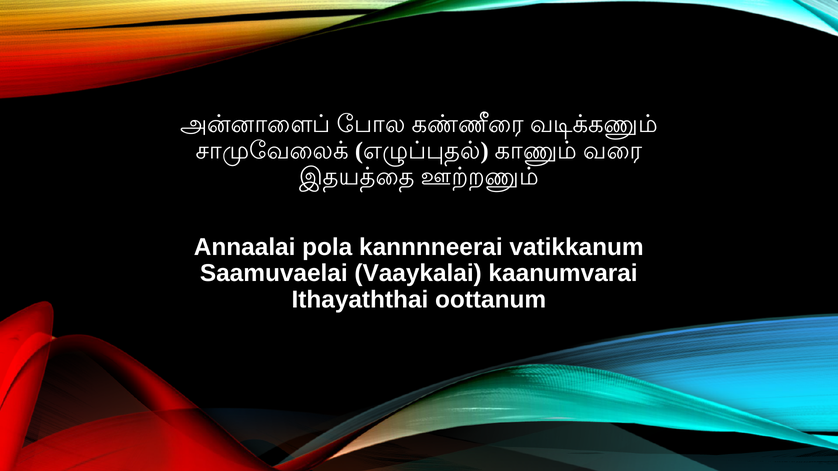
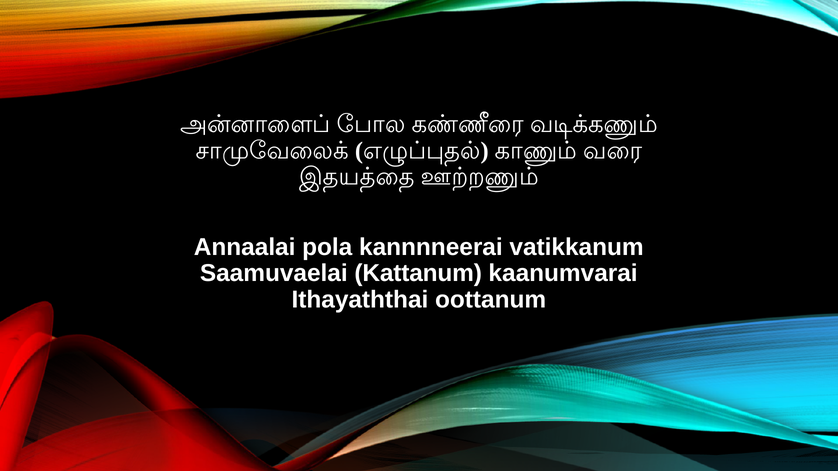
Vaaykalai: Vaaykalai -> Kattanum (418, 273)
